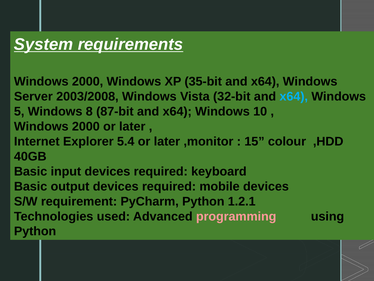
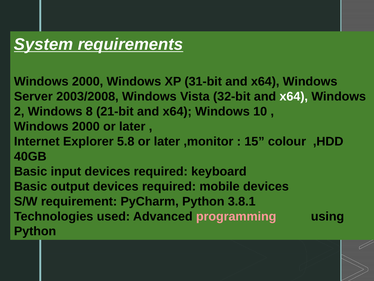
35-bit: 35-bit -> 31-bit (203, 81)
x64 colour: light blue -> white (294, 96)
5: 5 -> 2 (19, 111)
87-bit: 87-bit -> 21-bit (115, 111)
5.4: 5.4 -> 5.8 (126, 141)
1.2.1: 1.2.1 -> 3.8.1 (242, 201)
